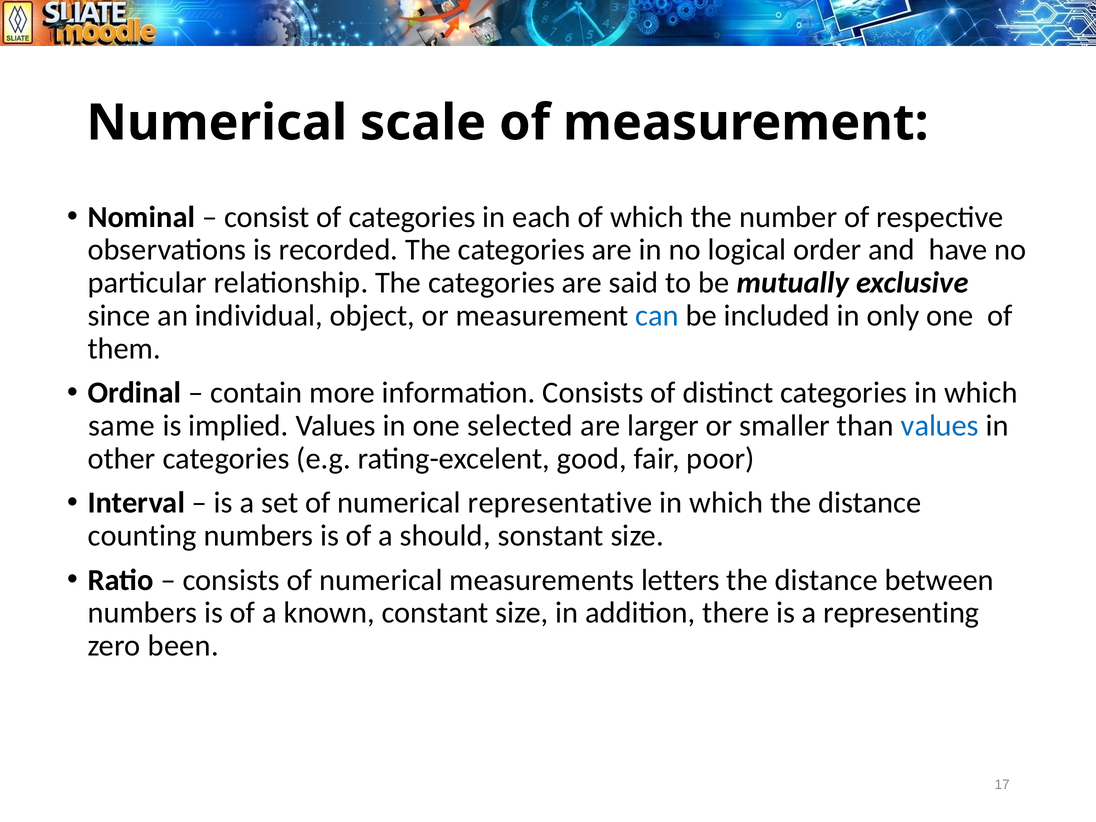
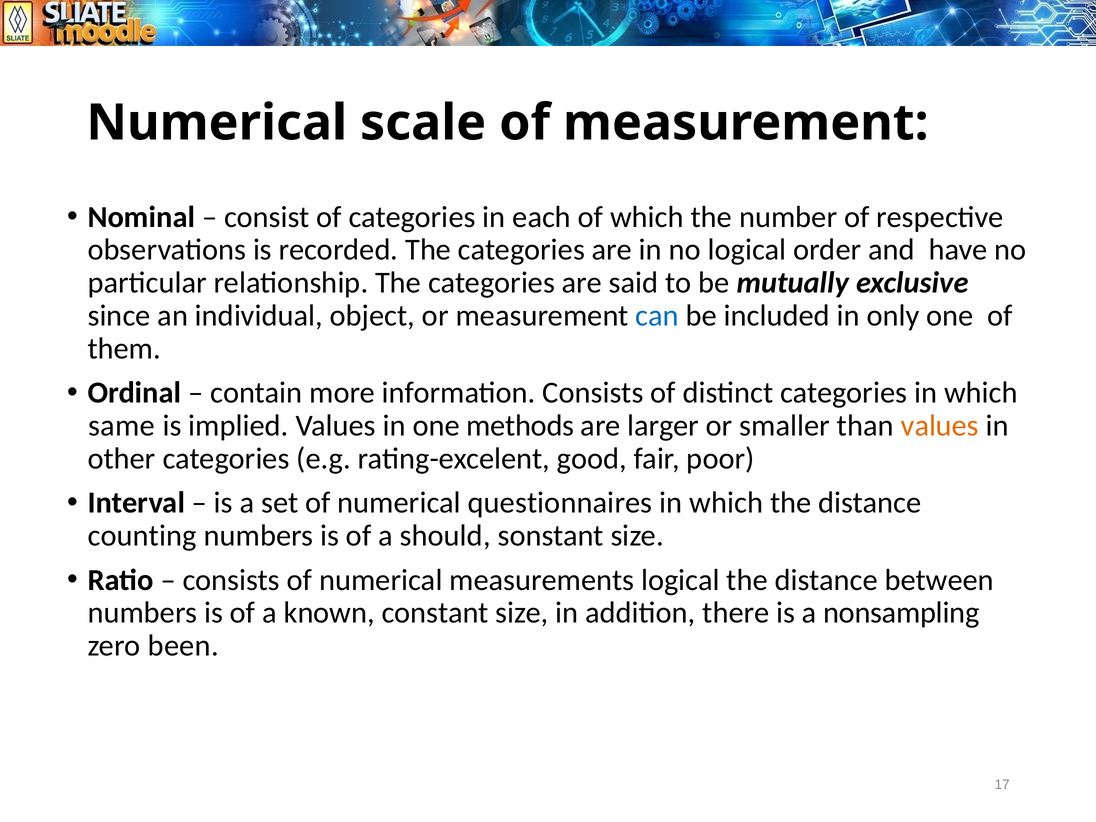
selected: selected -> methods (520, 426)
values colour: blue -> orange (940, 426)
representative: representative -> questionnaires (560, 503)
measurements letters: letters -> logical (680, 580)
representing: representing -> nonsampling (901, 613)
